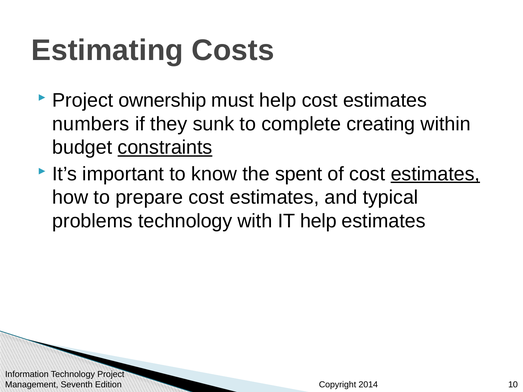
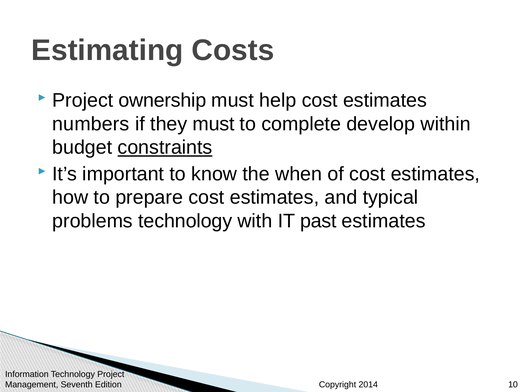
they sunk: sunk -> must (214, 124)
creating: creating -> develop (381, 124)
spent: spent -> when (299, 174)
estimates underline: present -> none (435, 174)
IT help: help -> past (318, 221)
